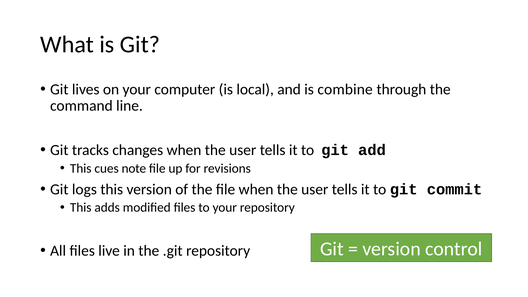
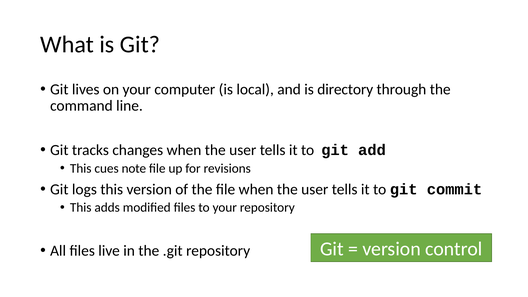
combine: combine -> directory (345, 89)
